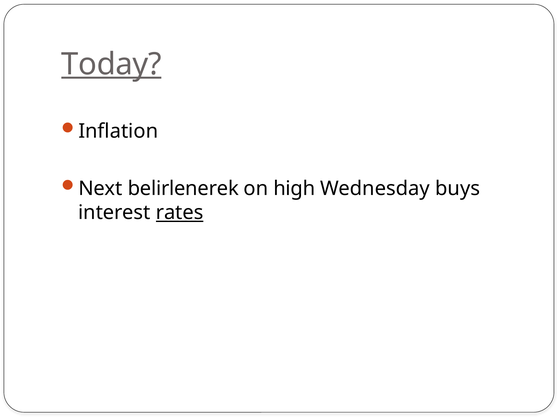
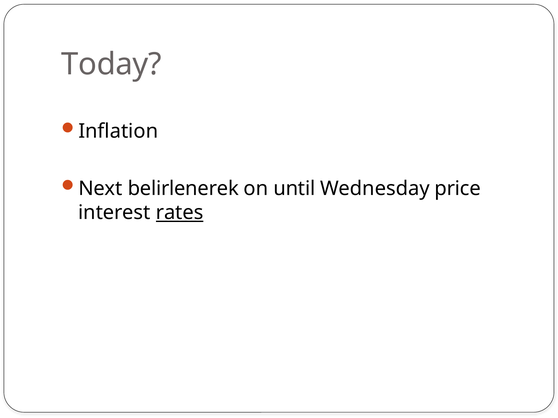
Today underline: present -> none (111, 64)
high: high -> until (294, 189)
buys: buys -> price (458, 189)
